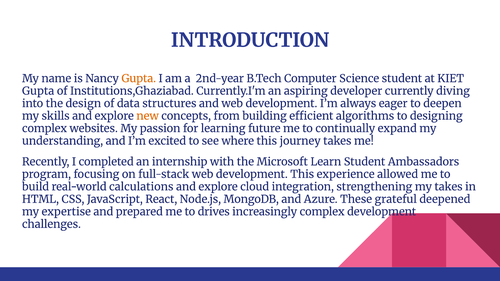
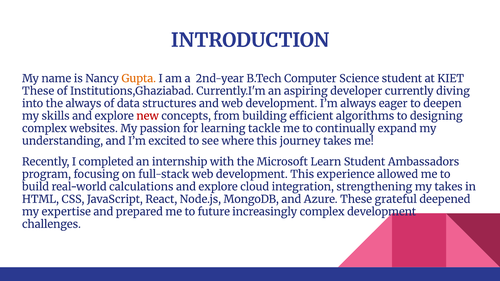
Gupta: Gupta -> These (38, 91)
the design: design -> always (83, 104)
new colour: orange -> red (148, 116)
future: future -> tackle (264, 129)
drives: drives -> future (214, 212)
